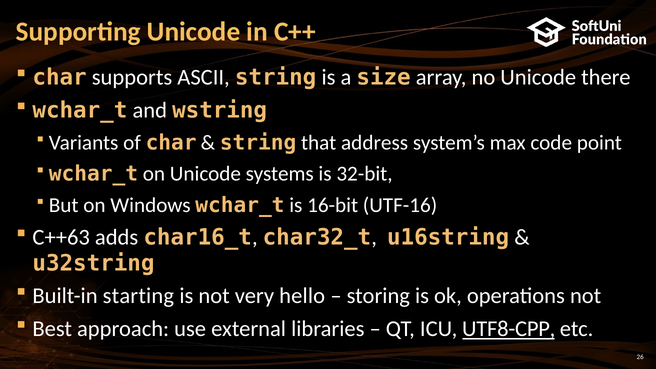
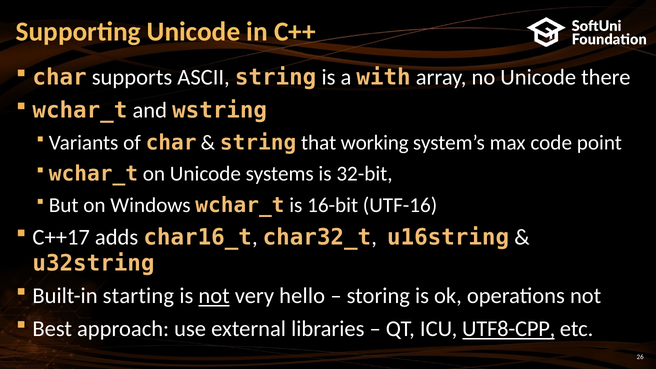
size: size -> with (384, 78)
address: address -> working (375, 143)
C++63: C++63 -> C++17 (61, 238)
not underline: none -> present (214, 296)
